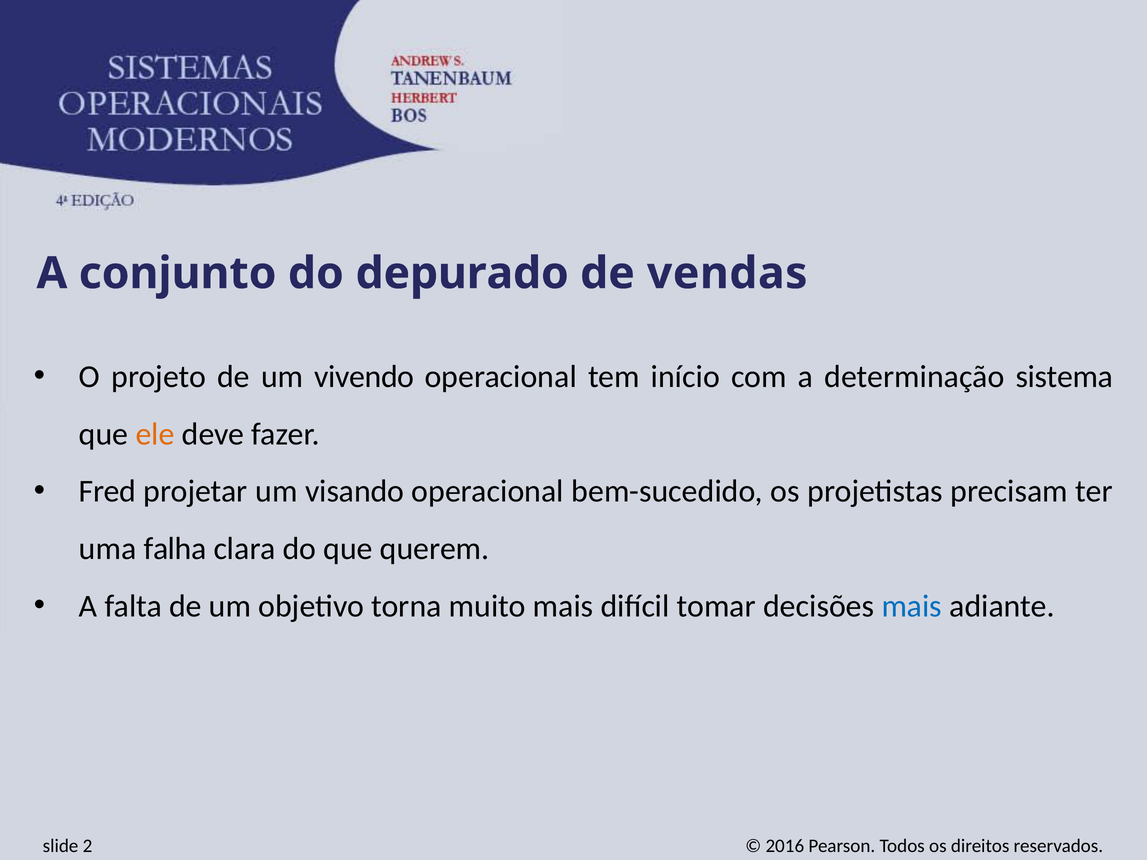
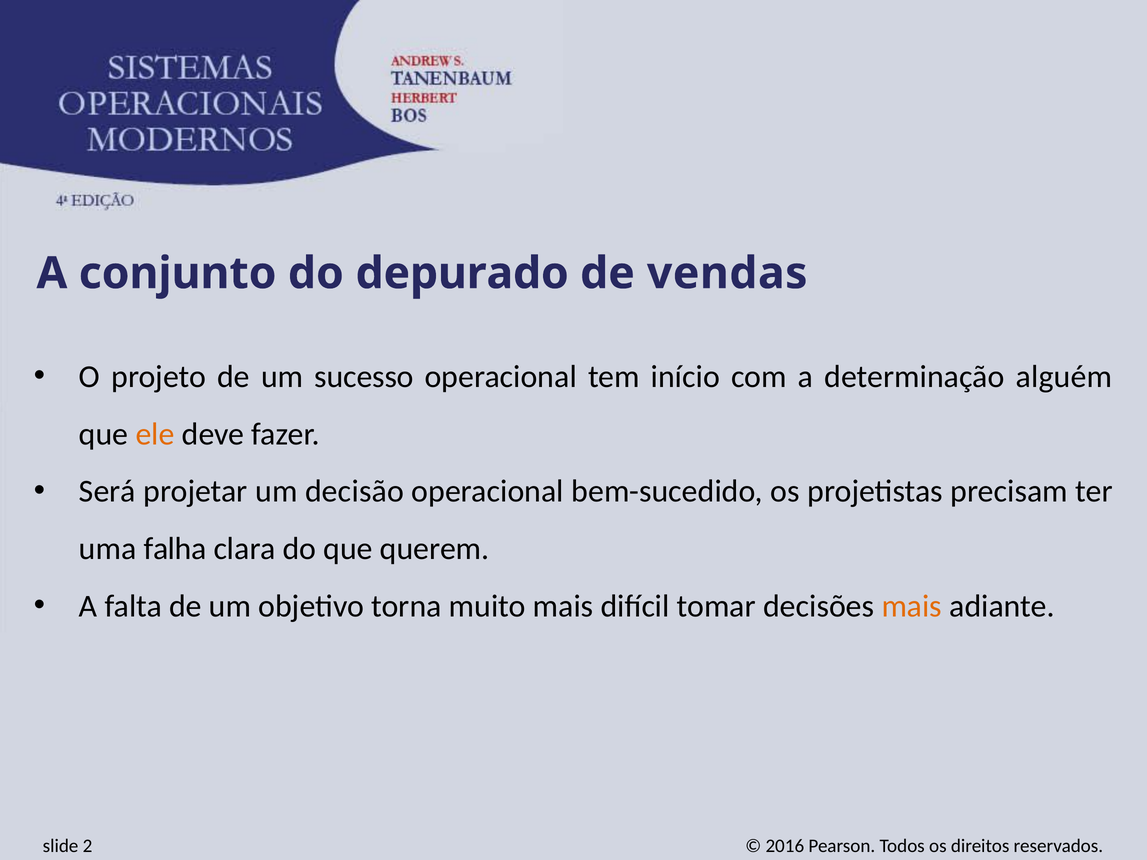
vivendo: vivendo -> sucesso (364, 377)
sistema: sistema -> alguém (1064, 377)
Fred: Fred -> Será (107, 492)
visando: visando -> decisão (354, 492)
mais colour: blue -> orange (912, 606)
